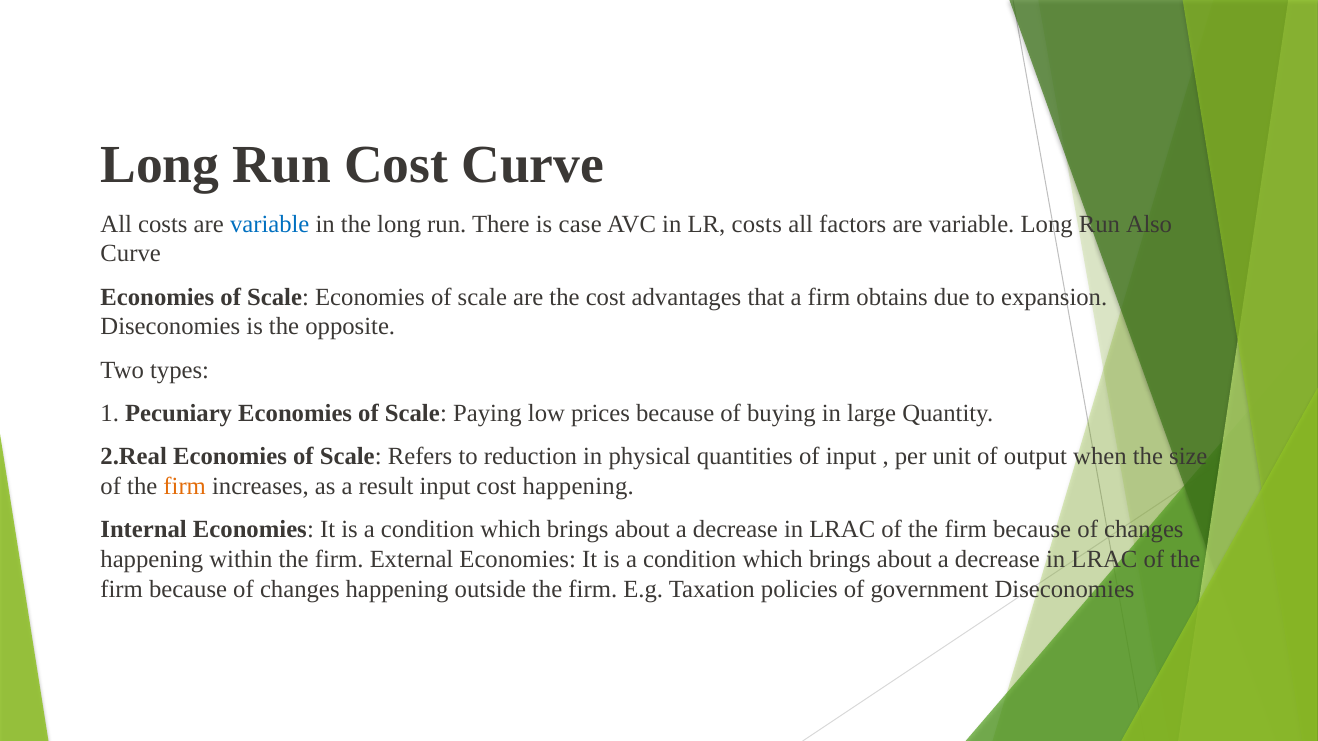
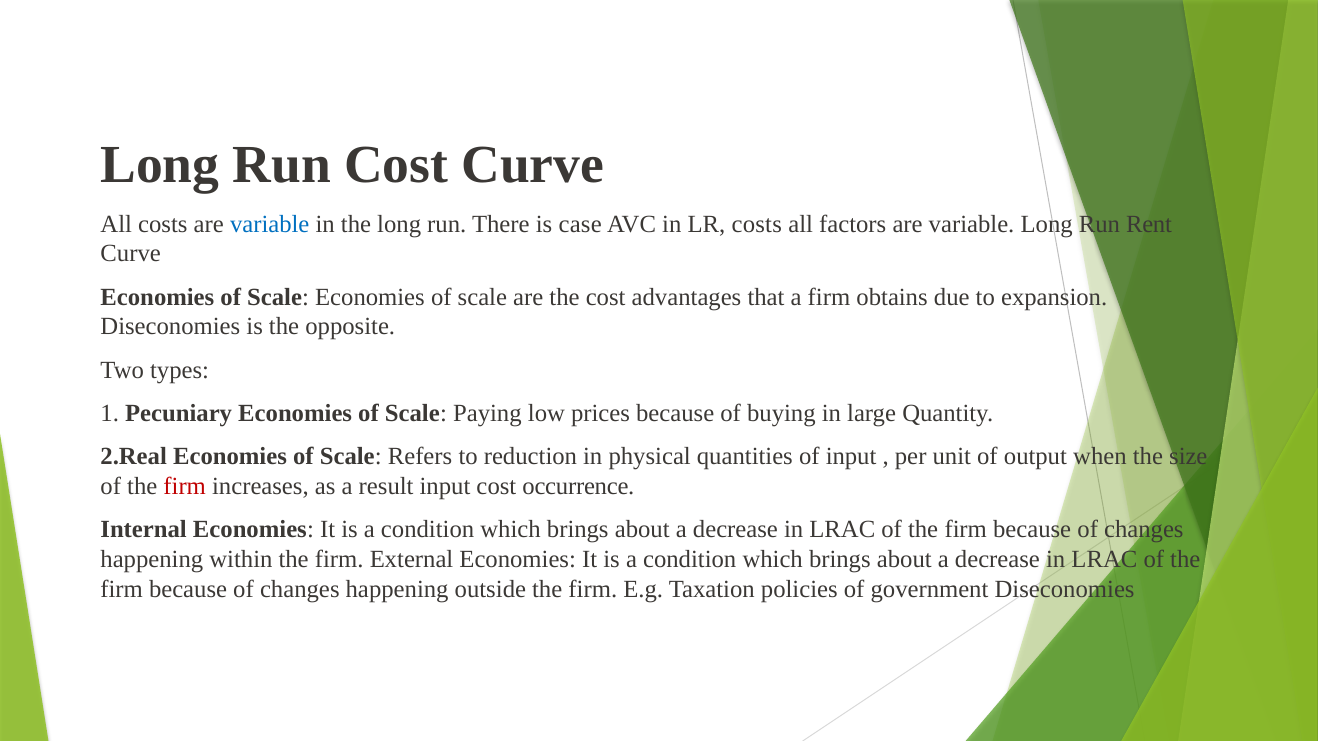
Also: Also -> Rent (1149, 224)
firm colour: orange -> red (185, 487)
cost happening: happening -> occurrence (578, 487)
